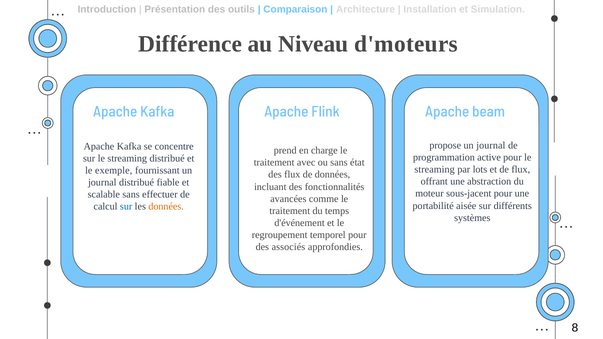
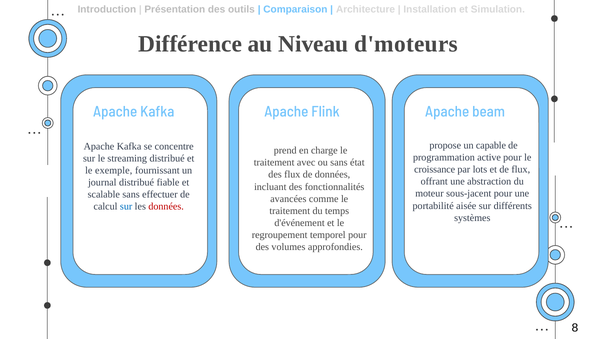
propose un journal: journal -> capable (491, 146)
streaming: streaming -> croissance (435, 170)
données colour: orange -> red (166, 207)
associés: associés -> volumes (288, 247)
